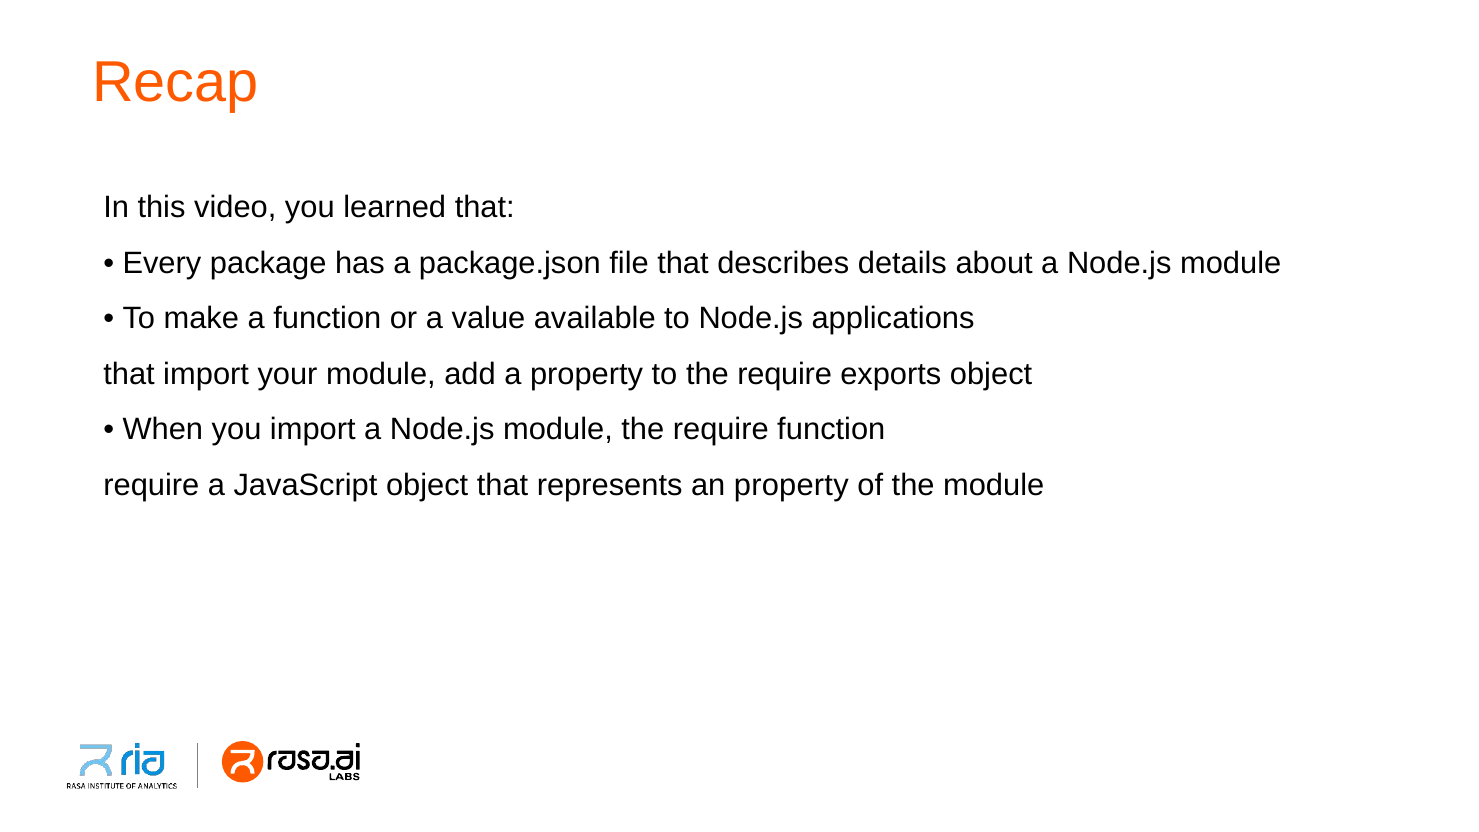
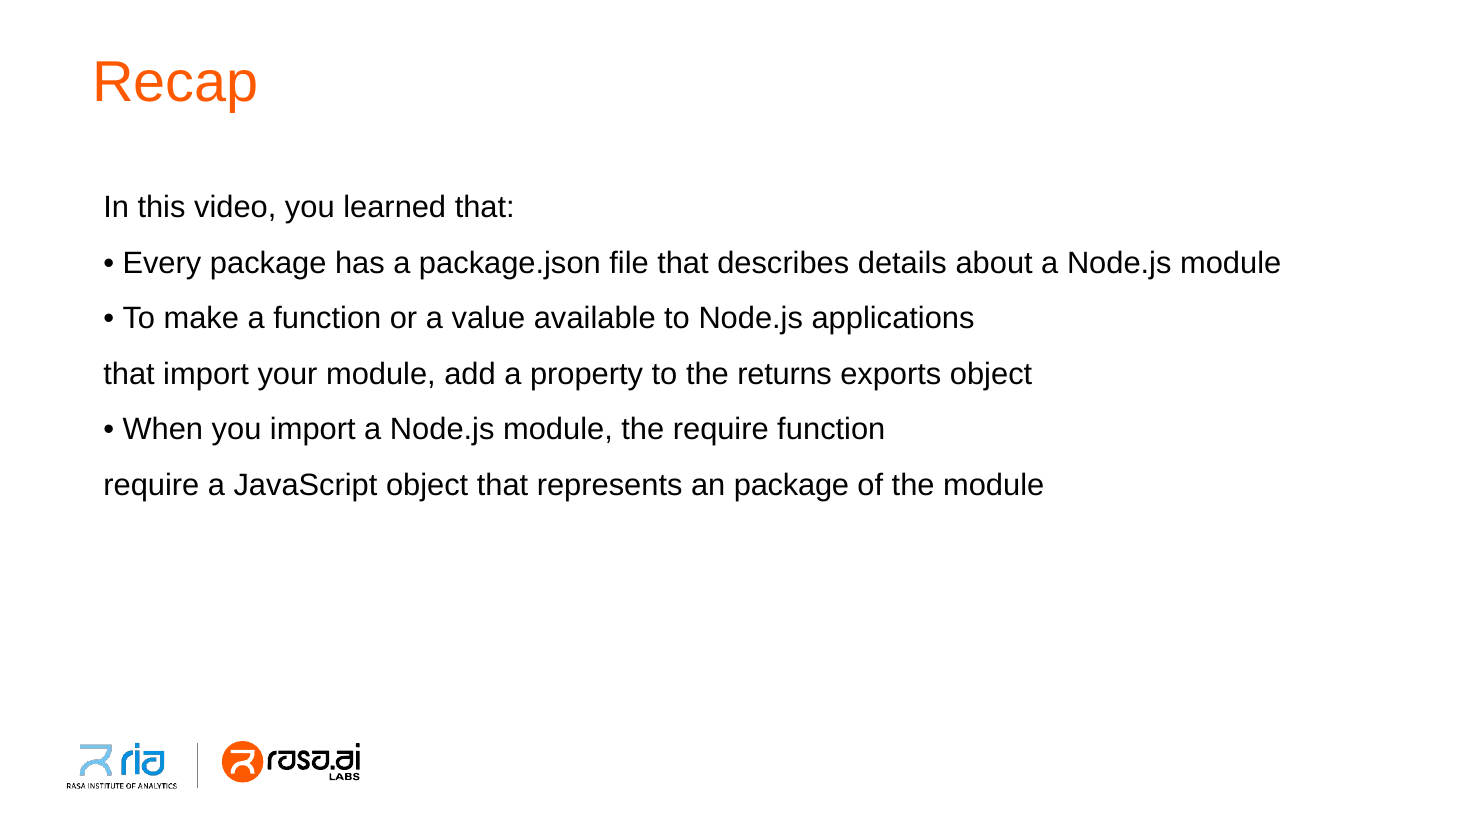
to the require: require -> returns (785, 374)
an property: property -> package (792, 485)
